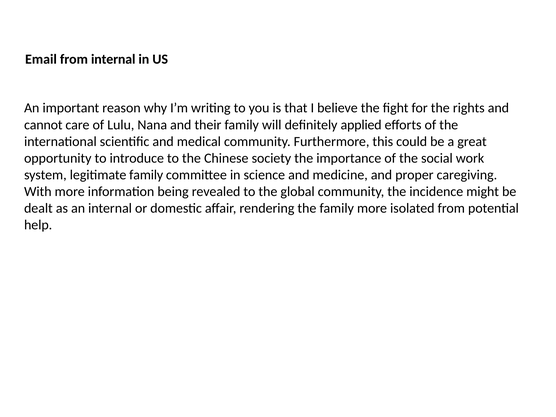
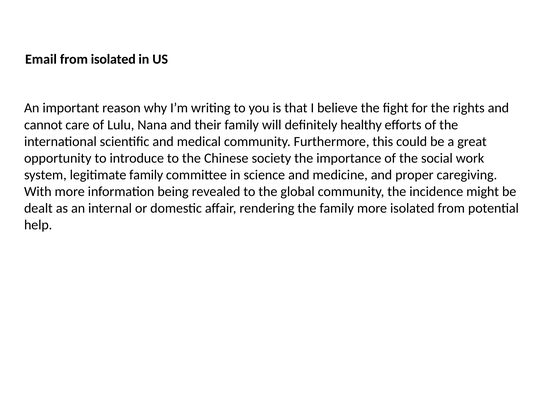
from internal: internal -> isolated (113, 59)
applied: applied -> healthy (361, 125)
